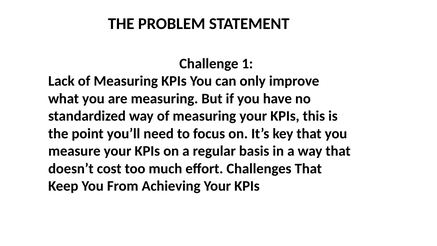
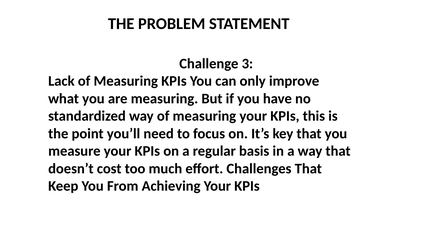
1: 1 -> 3 (247, 64)
